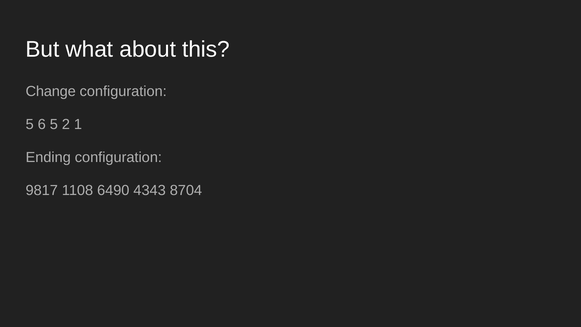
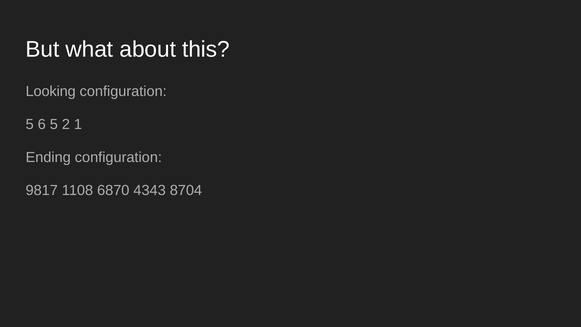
Change: Change -> Looking (51, 91)
6490: 6490 -> 6870 (113, 190)
